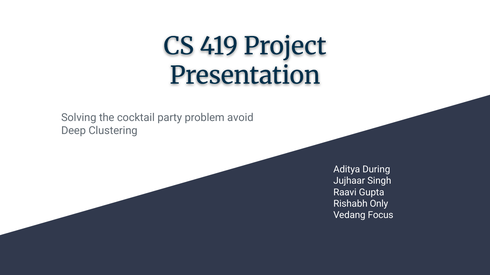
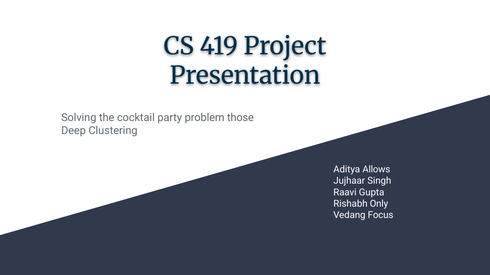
avoid: avoid -> those (240, 118)
During: During -> Allows (376, 170)
